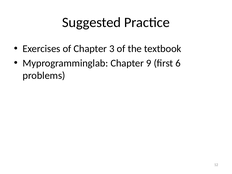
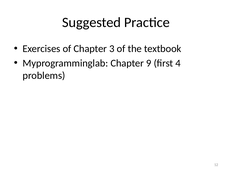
6: 6 -> 4 (178, 63)
